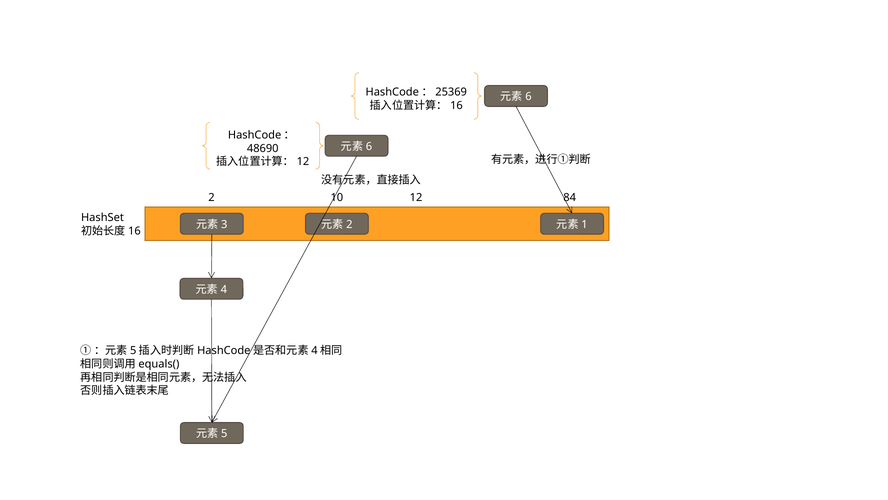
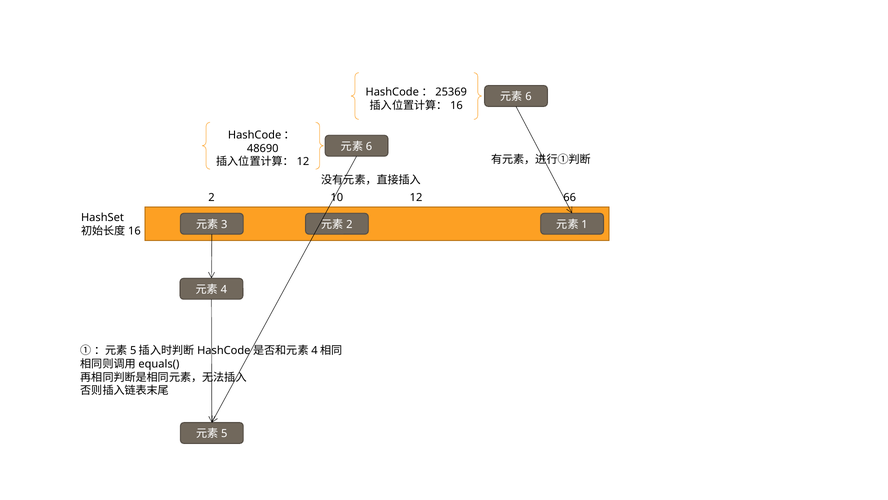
84: 84 -> 66 (570, 197)
